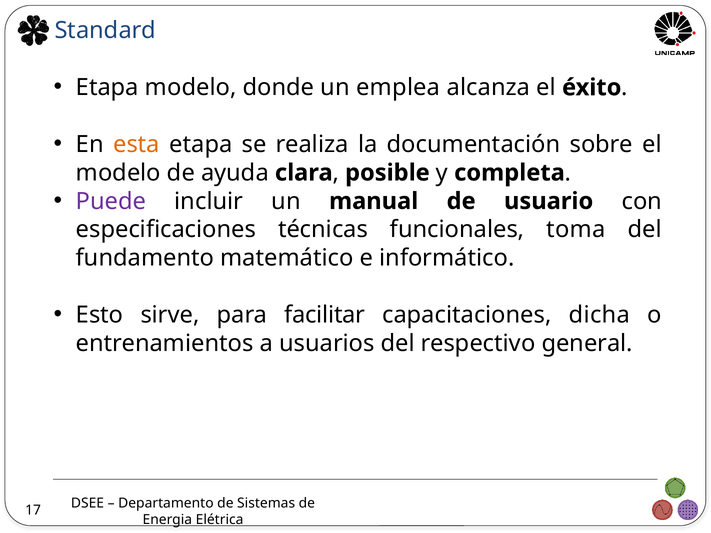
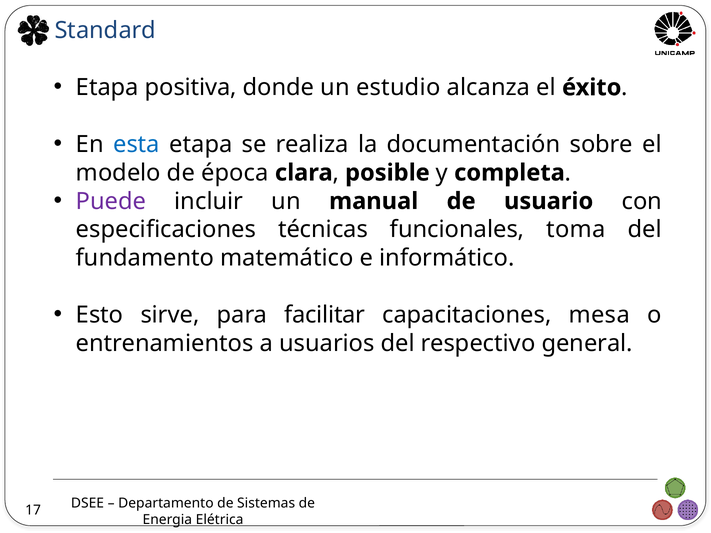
Etapa modelo: modelo -> positiva (191, 88)
emplea: emplea -> estudio (398, 88)
esta colour: orange -> blue (136, 144)
ayuda: ayuda -> época (235, 173)
dicha: dicha -> mesa (599, 315)
